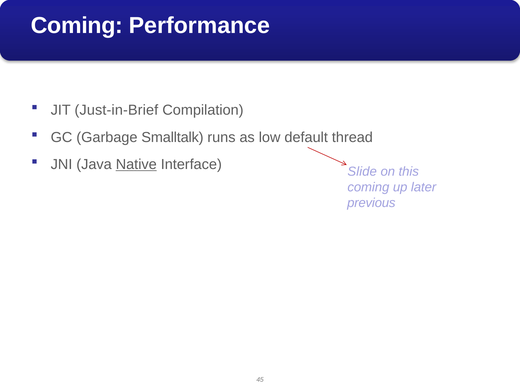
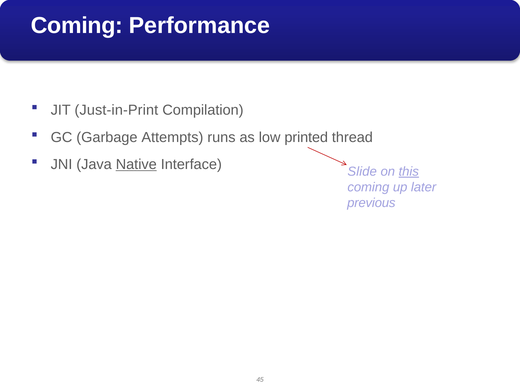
Just-in-Brief: Just-in-Brief -> Just-in-Print (116, 110)
Smalltalk: Smalltalk -> Attempts (172, 137)
default: default -> printed (306, 137)
this underline: none -> present (409, 172)
